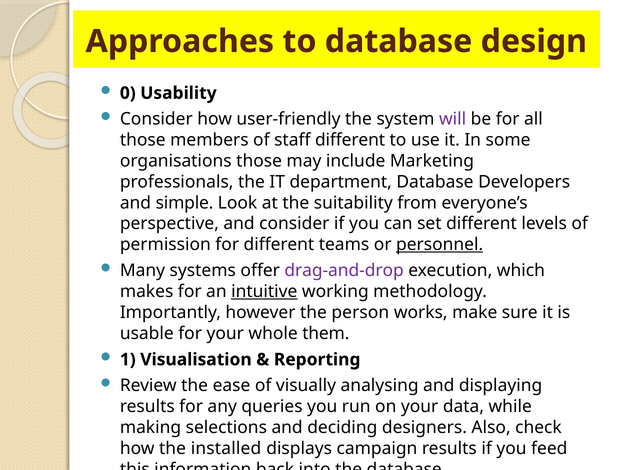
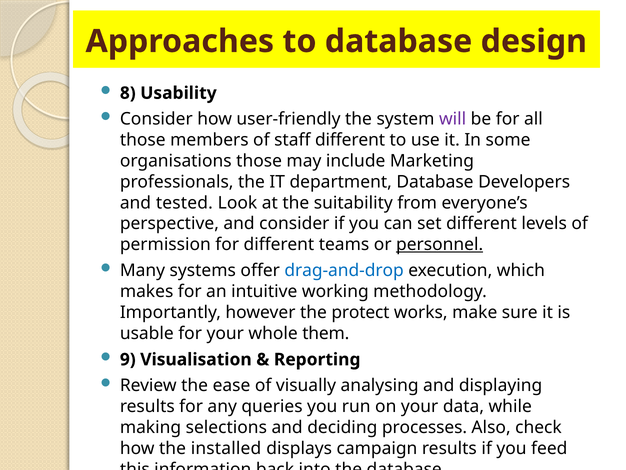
0: 0 -> 8 (128, 93)
simple: simple -> tested (184, 203)
drag-and-drop colour: purple -> blue (344, 270)
intuitive underline: present -> none (264, 291)
the person: person -> protect (360, 312)
1: 1 -> 9 (128, 359)
designers: designers -> processes (424, 427)
